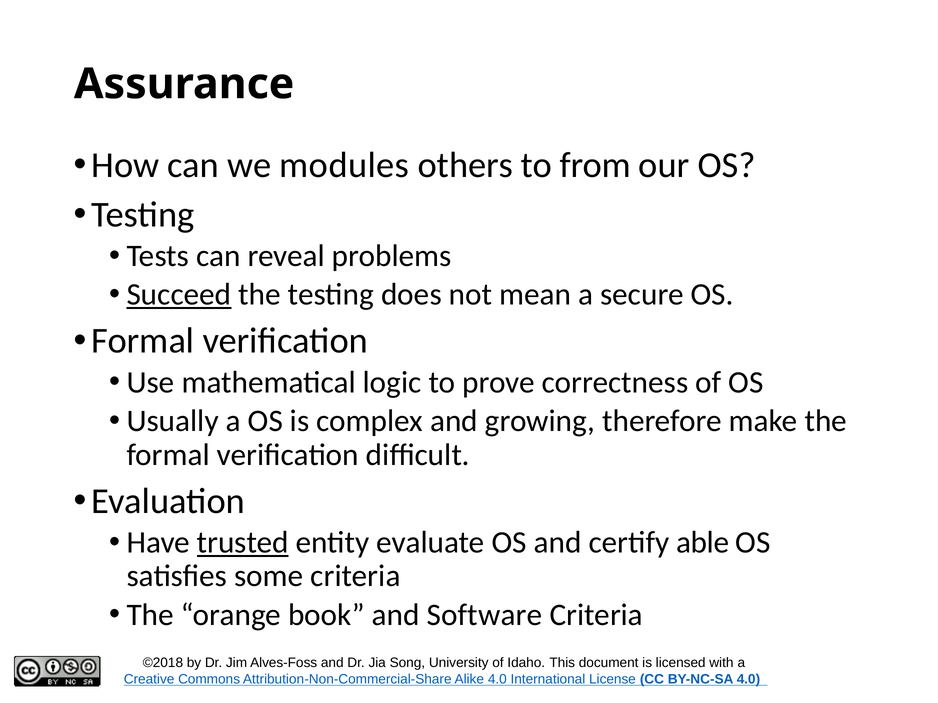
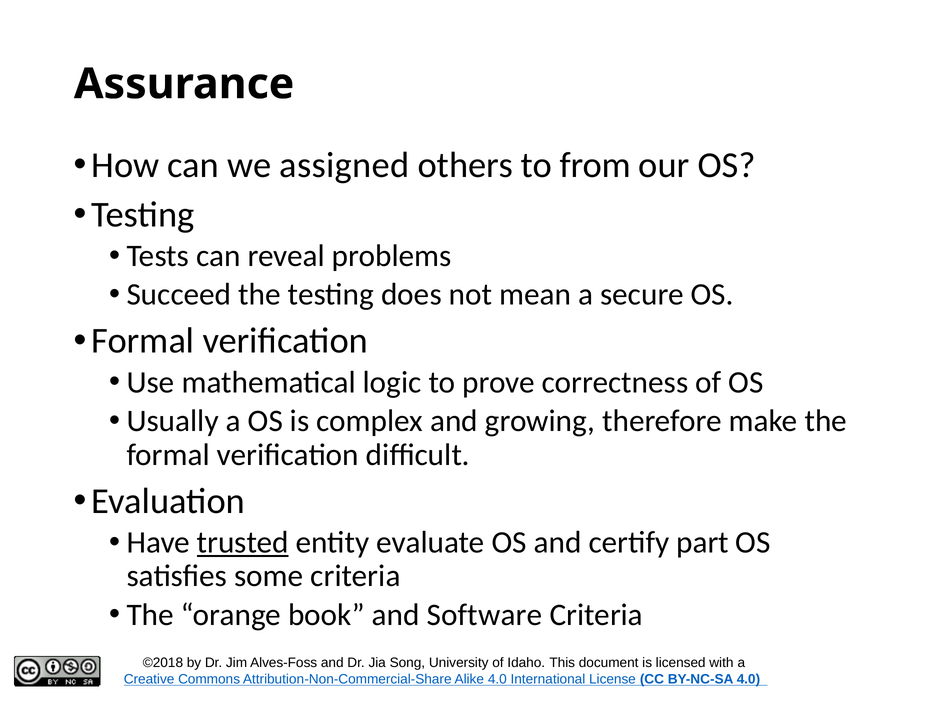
modules: modules -> assigned (344, 166)
Succeed underline: present -> none (179, 295)
able: able -> part (703, 543)
